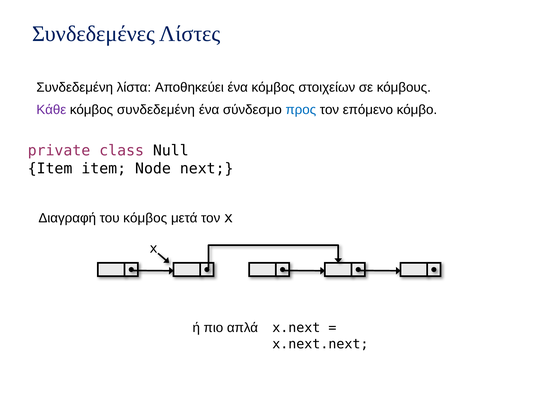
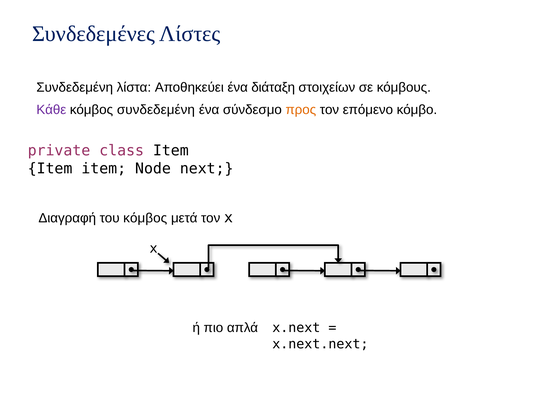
ένα κόμβος: κόμβος -> διάταξη (273, 87)
προς colour: blue -> orange (301, 109)
class Null: Null -> Item (171, 151)
